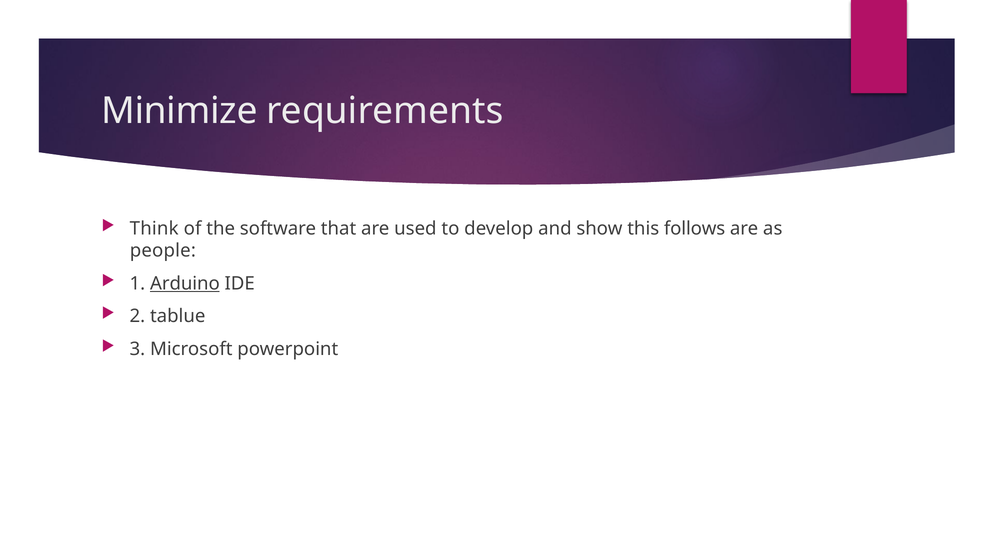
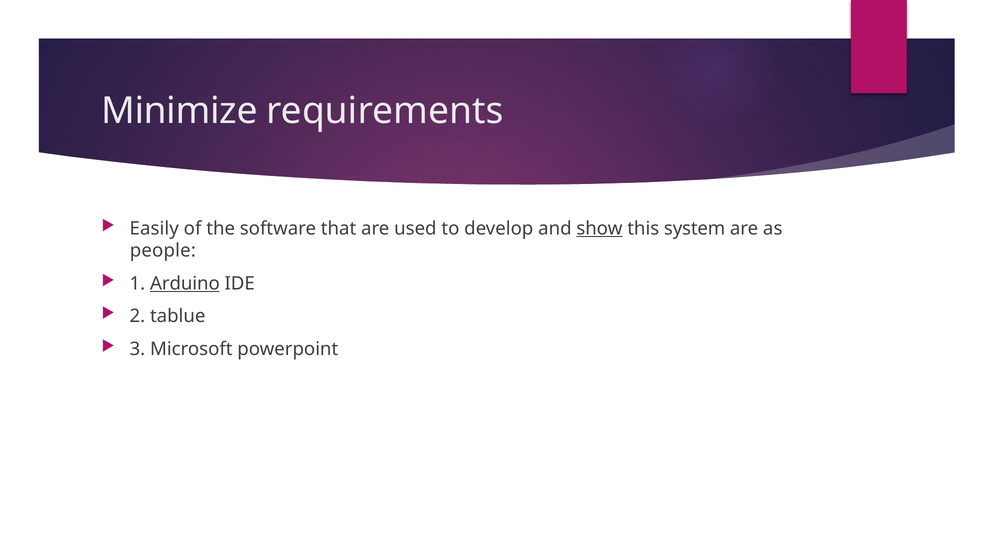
Think: Think -> Easily (154, 228)
show underline: none -> present (599, 228)
follows: follows -> system (695, 228)
